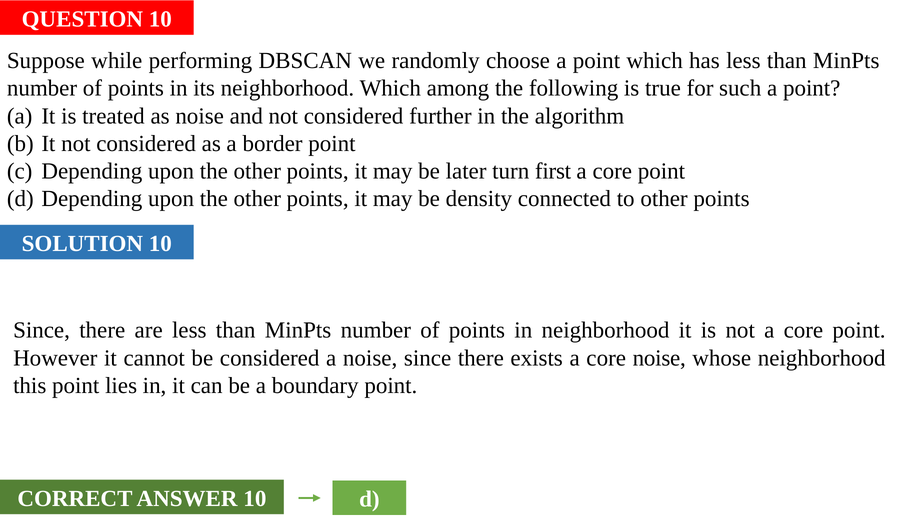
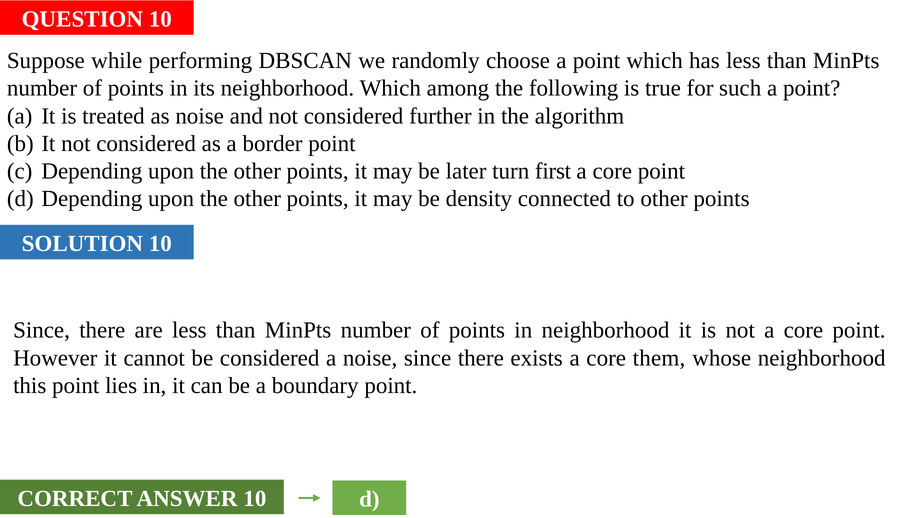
core noise: noise -> them (659, 358)
